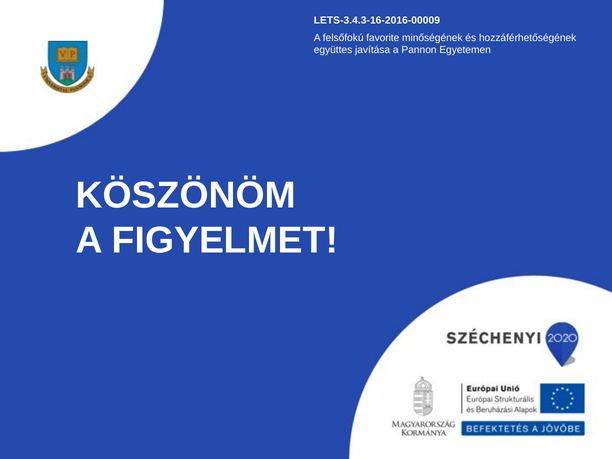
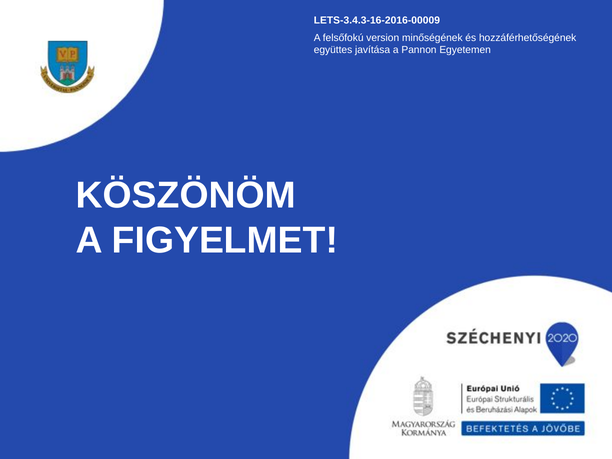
favorite: favorite -> version (383, 38)
